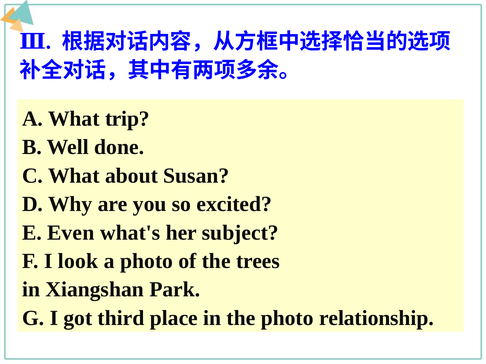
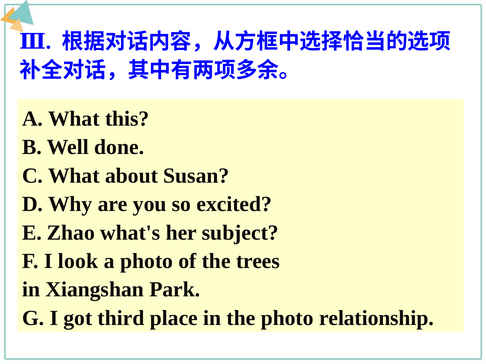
trip: trip -> this (127, 119)
Even: Even -> Zhao (71, 233)
